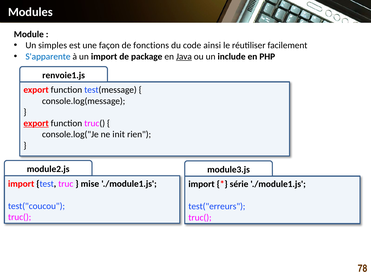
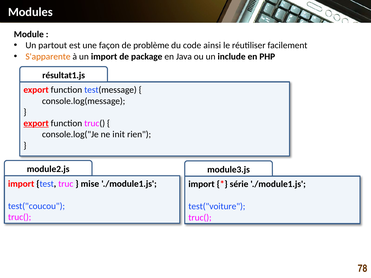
simples: simples -> partout (53, 45)
fonctions: fonctions -> problème (151, 45)
S'apparente colour: blue -> orange (48, 57)
Java underline: present -> none (184, 57)
renvoie1.js: renvoie1.js -> résultat1.js (64, 75)
test("erreurs: test("erreurs -> test("voiture (217, 207)
